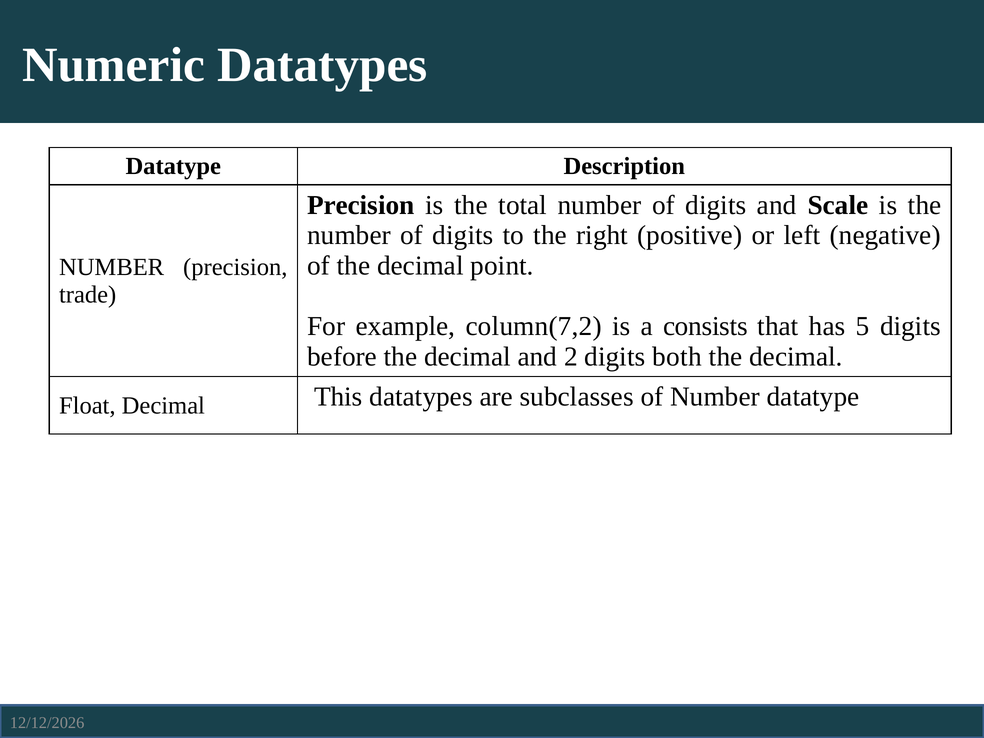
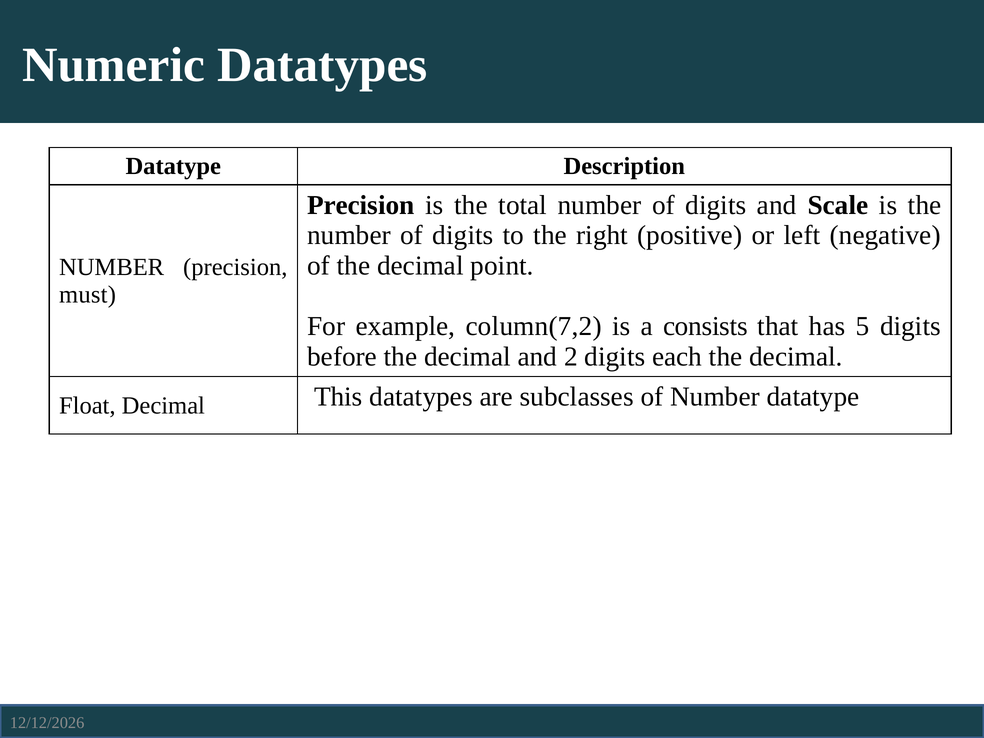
trade: trade -> must (88, 294)
both: both -> each (677, 357)
